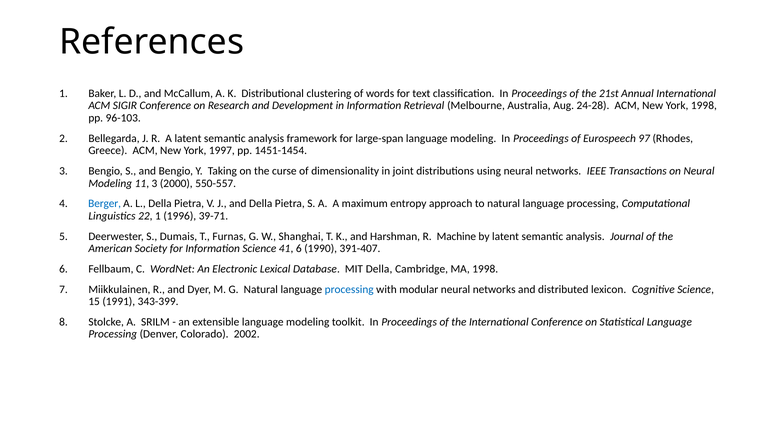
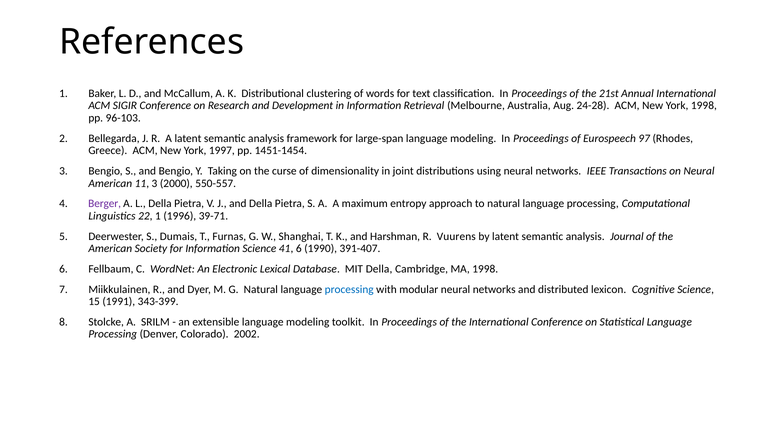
Modeling: Modeling -> American (110, 183)
Berger colour: blue -> purple (105, 204)
Machine: Machine -> Vuurens (456, 236)
